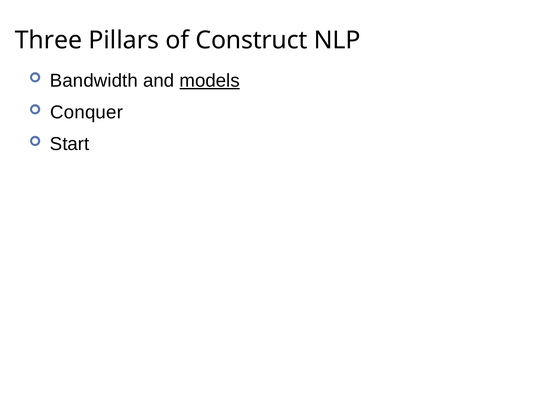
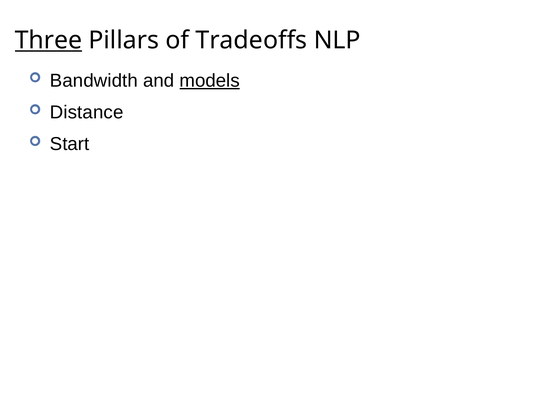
Three underline: none -> present (48, 40)
Construct: Construct -> Tradeoffs (251, 40)
Conquer: Conquer -> Distance (87, 112)
